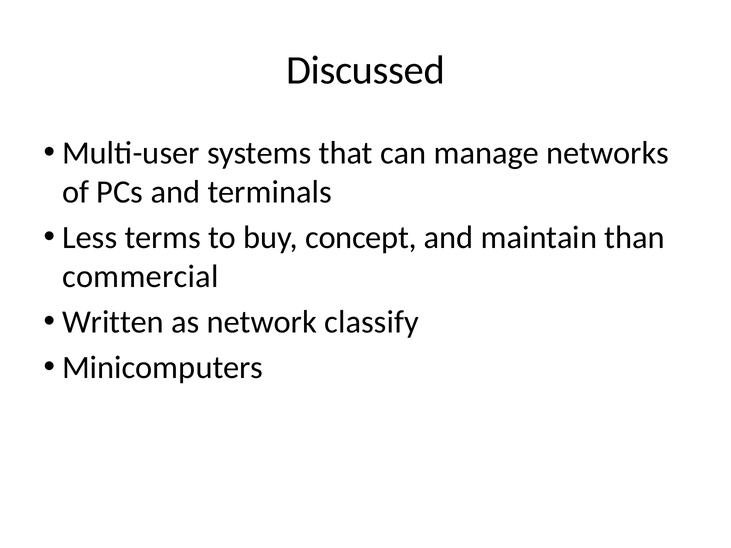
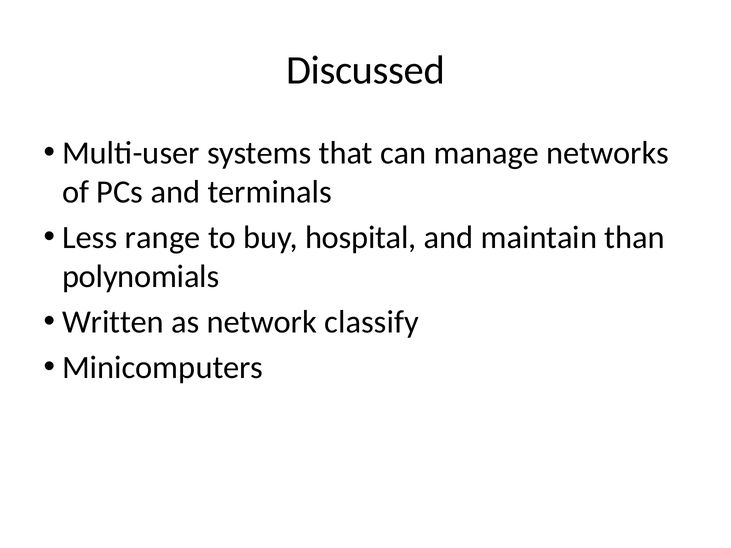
terms: terms -> range (163, 238)
concept: concept -> hospital (361, 238)
commercial: commercial -> polynomials (141, 277)
